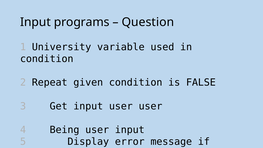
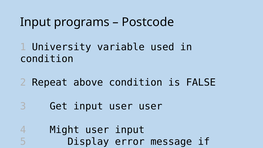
Question: Question -> Postcode (148, 22)
given: given -> above (88, 82)
Being: Being -> Might (65, 130)
